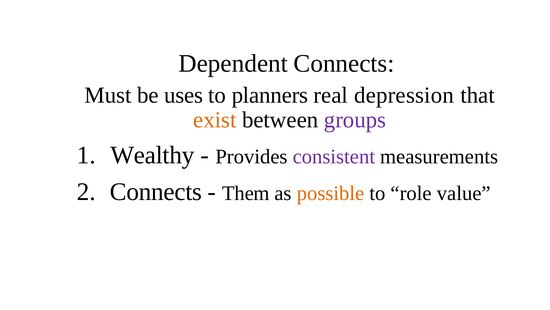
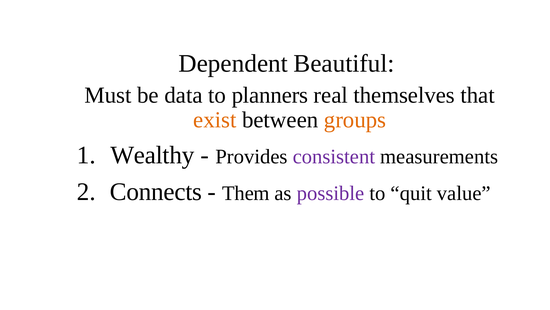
Dependent Connects: Connects -> Beautiful (344, 63)
uses: uses -> data (183, 95)
depression: depression -> themselves (404, 95)
groups colour: purple -> orange (355, 120)
possible colour: orange -> purple (330, 193)
role: role -> quit (411, 193)
